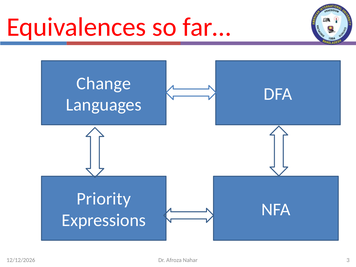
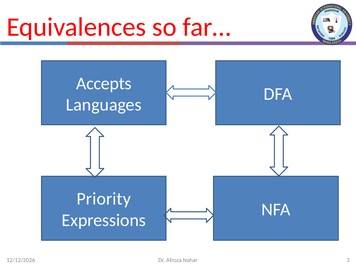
Change: Change -> Accepts (104, 83)
